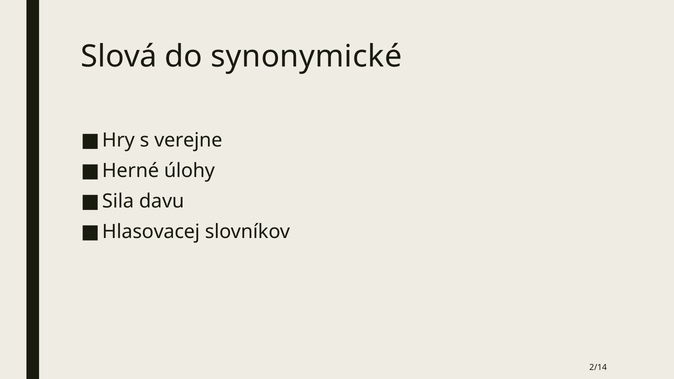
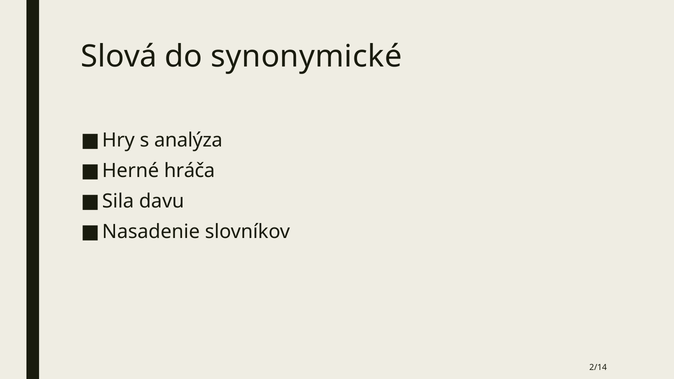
verejne: verejne -> analýza (188, 140)
úlohy: úlohy -> hráča (190, 171)
Hlasovacej: Hlasovacej -> Nasadenie (151, 232)
